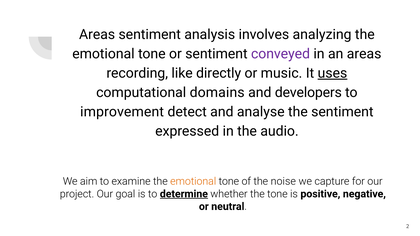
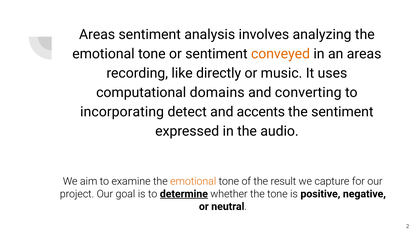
conveyed colour: purple -> orange (281, 54)
uses underline: present -> none (332, 73)
developers: developers -> converting (308, 93)
improvement: improvement -> incorporating (122, 112)
analyse: analyse -> accents (261, 112)
noise: noise -> result (283, 182)
